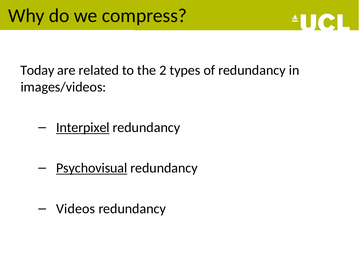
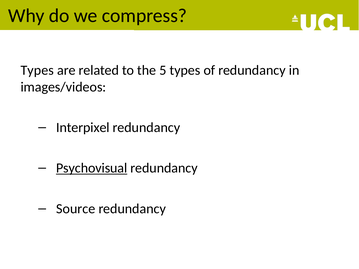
Today: Today -> Types (37, 70)
2: 2 -> 5 (163, 70)
Interpixel underline: present -> none (83, 128)
Videos: Videos -> Source (76, 209)
